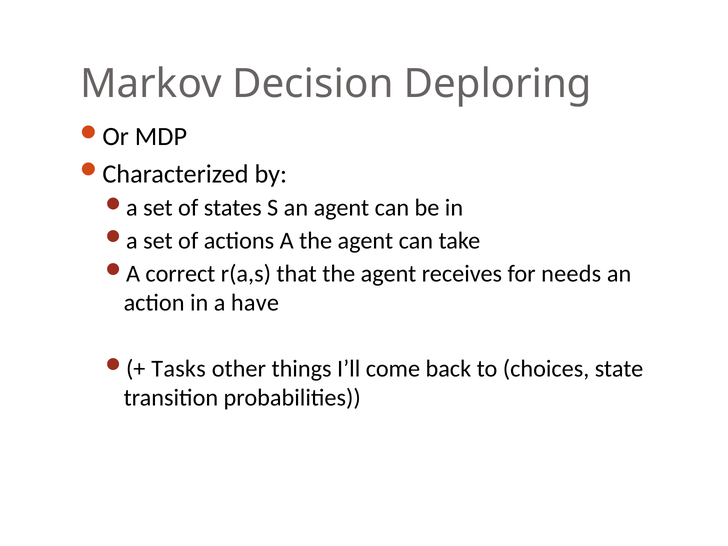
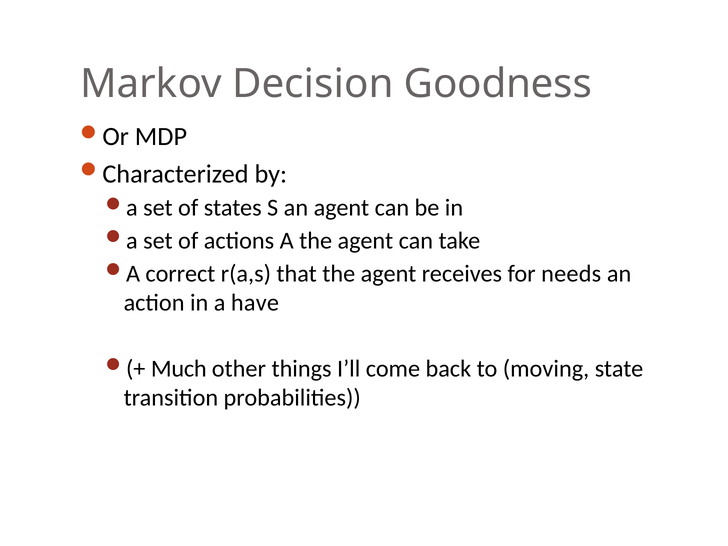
Deploring: Deploring -> Goodness (498, 84)
Tasks: Tasks -> Much (179, 369)
choices: choices -> moving (546, 369)
